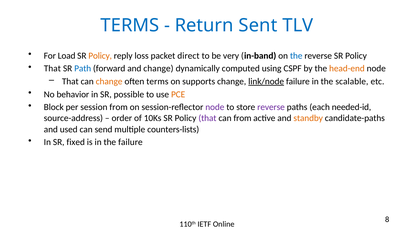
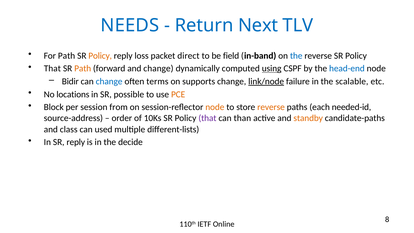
TERMS: TERMS -> NEEDS (130, 25)
Sent: Sent -> Next (258, 25)
For Load: Load -> Path (67, 56)
very: very -> field (231, 56)
Path colour: blue -> orange (83, 69)
using underline: none -> present (272, 69)
head-end colour: orange -> blue (347, 69)
That: That -> Bidir (70, 81)
change colour: orange -> blue (109, 81)
behavior: behavior -> locations (73, 94)
node colour: purple -> orange (215, 107)
reverse colour: purple -> orange (271, 107)
can from: from -> than (242, 118)
used: used -> class (69, 129)
send: send -> used (104, 129)
counters-lists: counters-lists -> different-lists (173, 129)
SR fixed: fixed -> reply (76, 142)
the failure: failure -> decide (130, 142)
